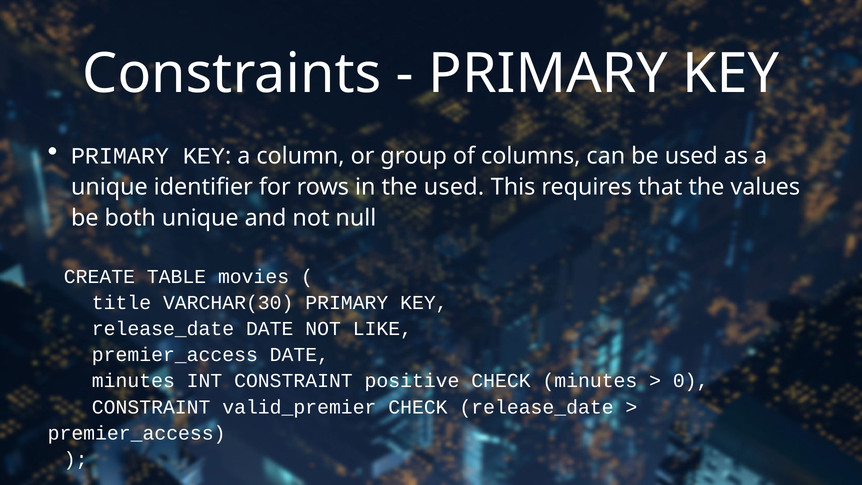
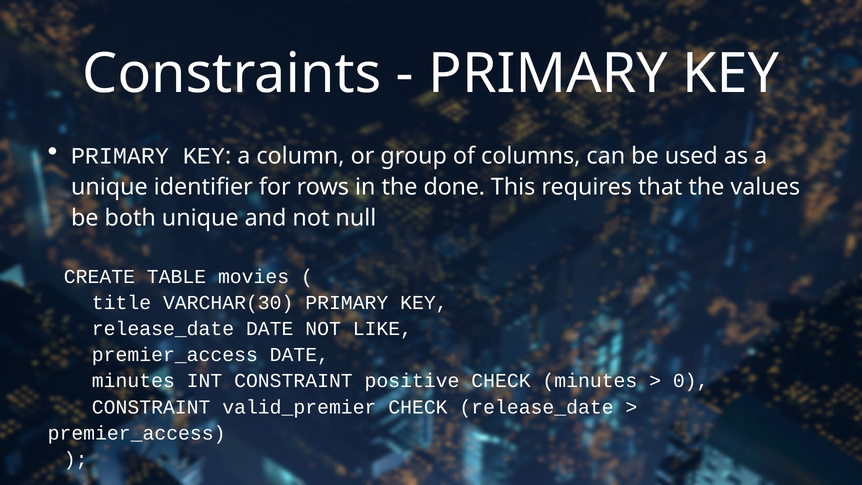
the used: used -> done (454, 187)
